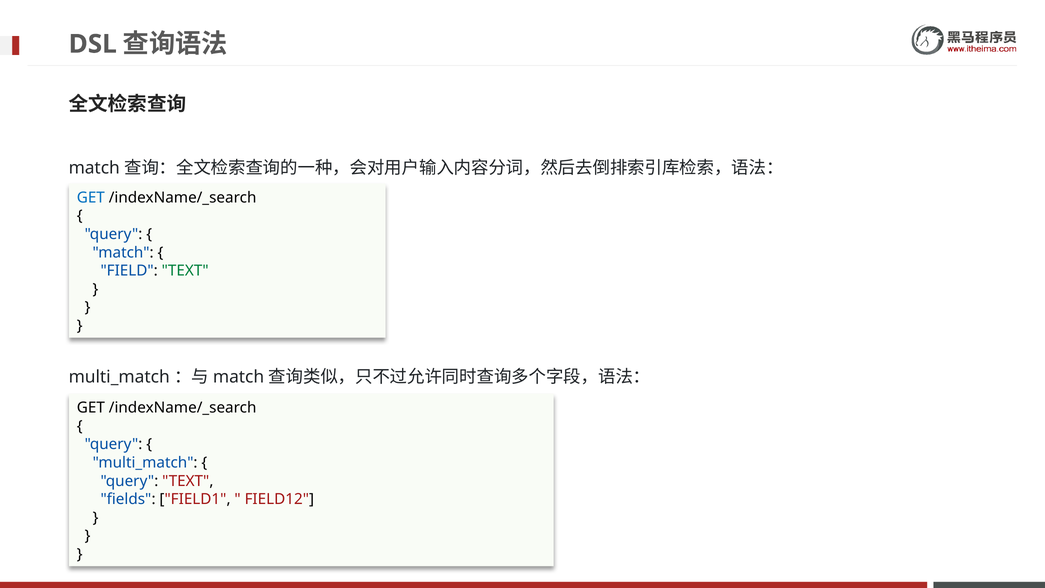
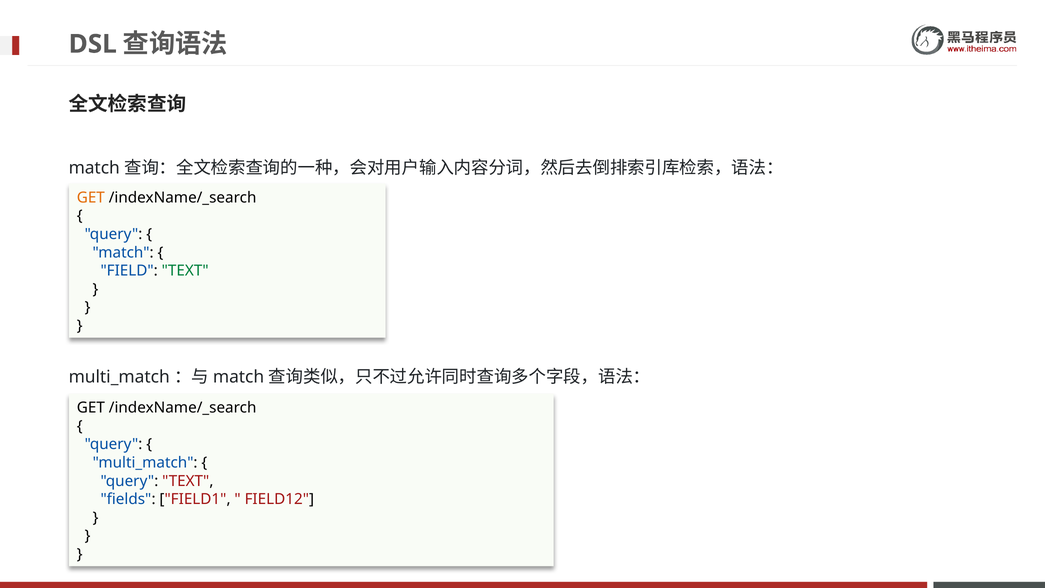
GET colour: blue -> orange (91, 198)
